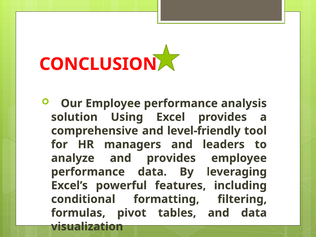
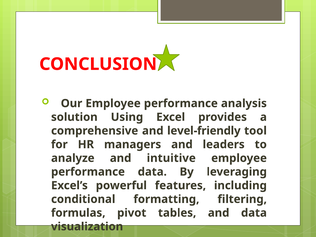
and provides: provides -> intuitive (171, 158)
